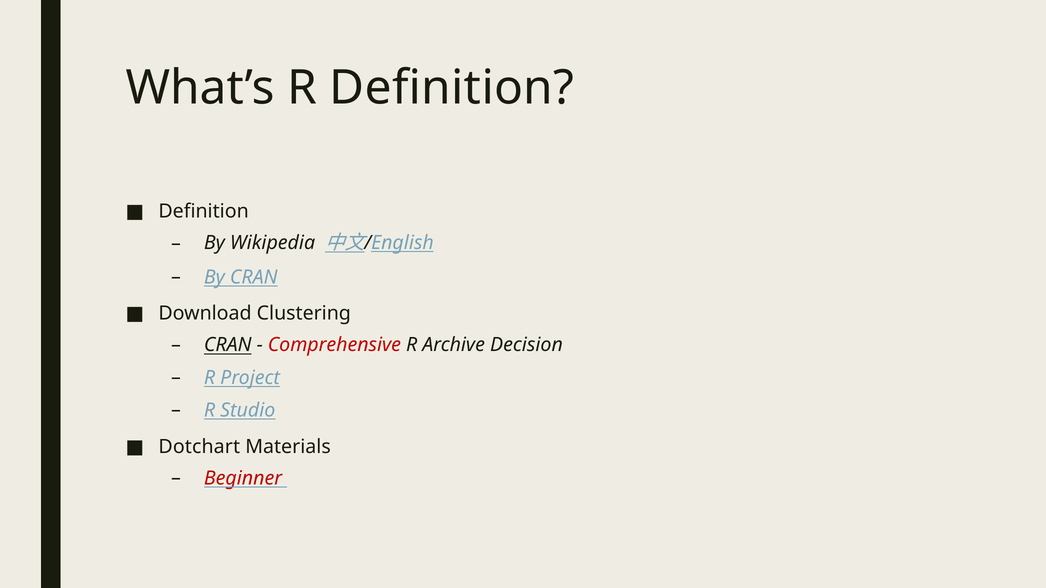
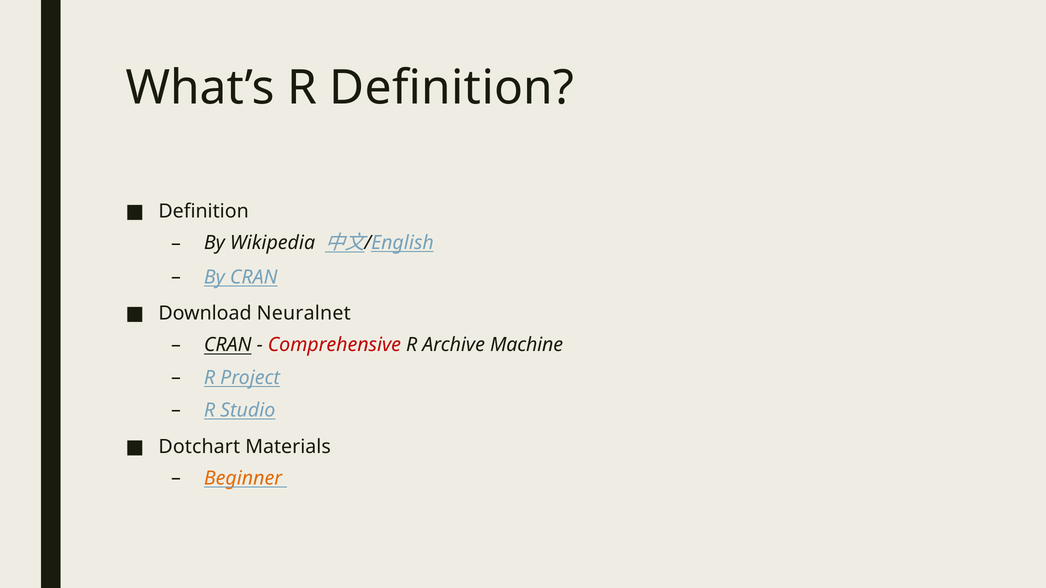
Clustering: Clustering -> Neuralnet (304, 314)
Decision: Decision -> Machine (527, 345)
Beginner colour: red -> orange (243, 478)
